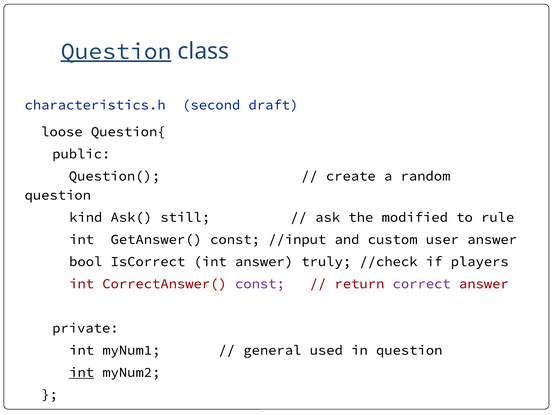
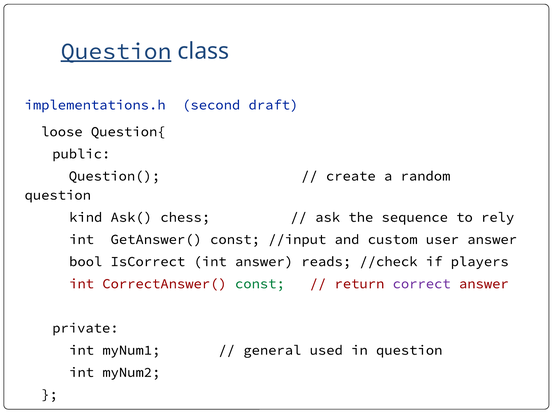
characteristics.h: characteristics.h -> implementations.h (95, 105)
still: still -> chess (185, 217)
modified: modified -> sequence (415, 217)
rule: rule -> rely (498, 217)
truly: truly -> reads (326, 261)
const colour: purple -> green (260, 284)
int underline: present -> none (82, 372)
